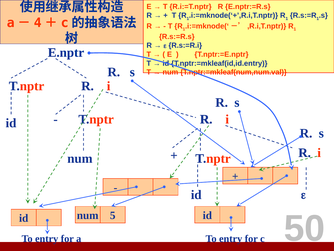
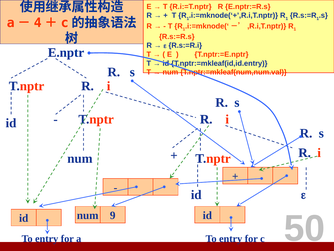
5: 5 -> 9 (113, 215)
